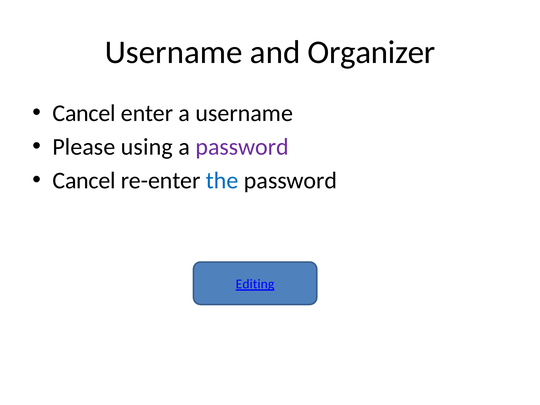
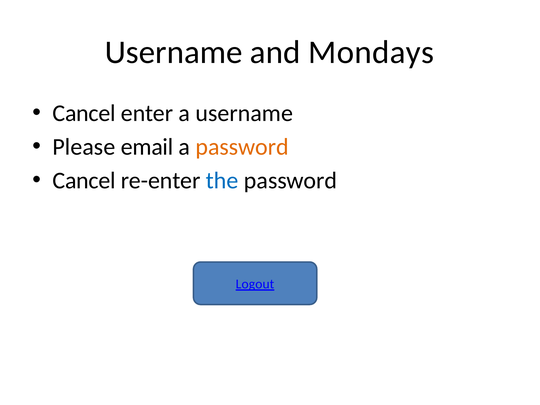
Organizer: Organizer -> Mondays (371, 52)
using: using -> email (147, 147)
password colour: purple -> orange (242, 147)
Editing: Editing -> Logout (255, 284)
